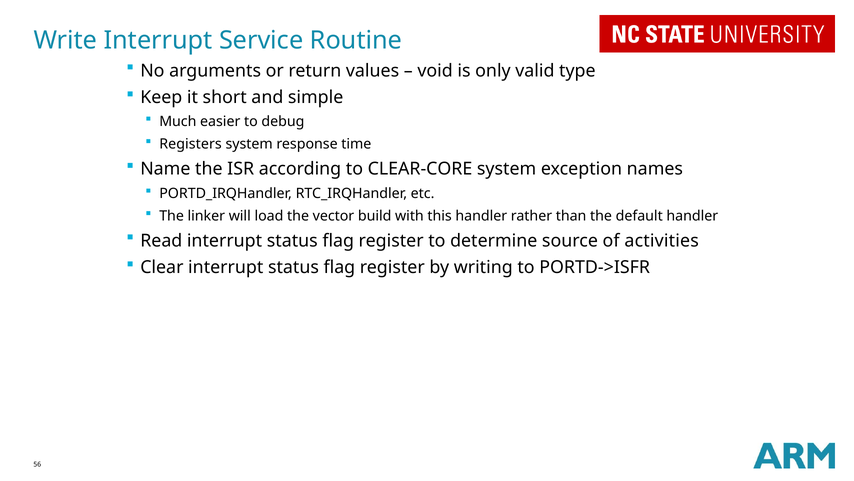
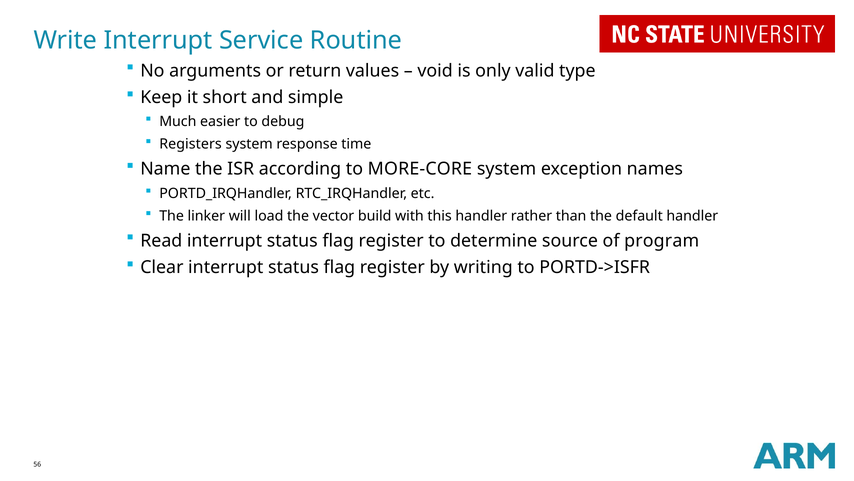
CLEAR-CORE: CLEAR-CORE -> MORE-CORE (420, 169)
activities: activities -> program (662, 240)
